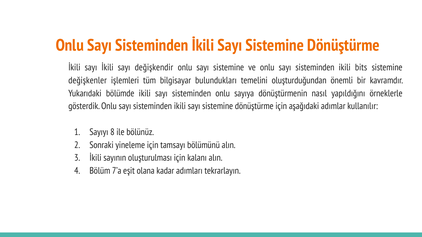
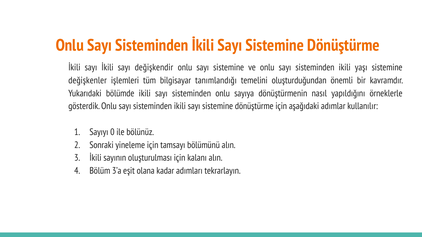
bits: bits -> yaşı (361, 68)
bulundukları: bulundukları -> tanımlandığı (216, 81)
8: 8 -> 0 (112, 132)
7’a: 7’a -> 3’a (117, 171)
